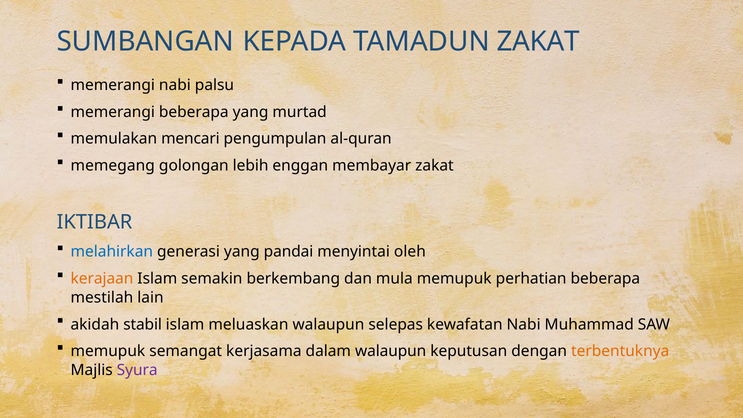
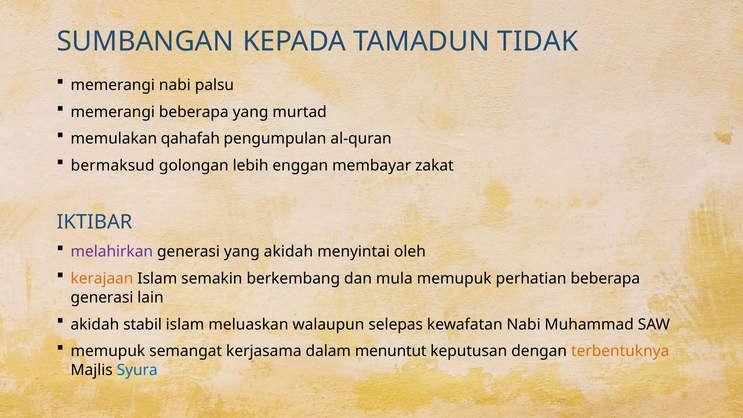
TAMADUN ZAKAT: ZAKAT -> TIDAK (538, 41)
mencari: mencari -> qahafah (190, 139)
memegang: memegang -> bermaksud (113, 166)
melahirkan colour: blue -> purple (112, 252)
yang pandai: pandai -> akidah (288, 252)
mestilah: mestilah -> generasi (102, 298)
dalam walaupun: walaupun -> menuntut (391, 351)
Syura colour: purple -> blue (137, 370)
